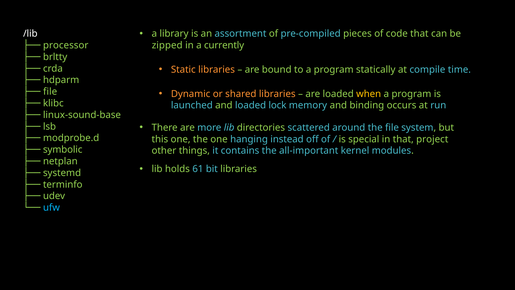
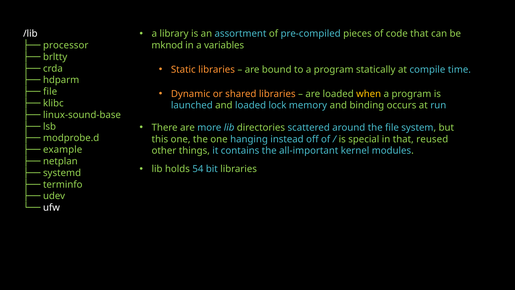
zipped: zipped -> mknod (167, 45)
currently: currently -> variables (224, 45)
project: project -> reused (432, 139)
symbolic: symbolic -> example (63, 150)
61: 61 -> 54 (198, 169)
ufw colour: light blue -> white (51, 208)
